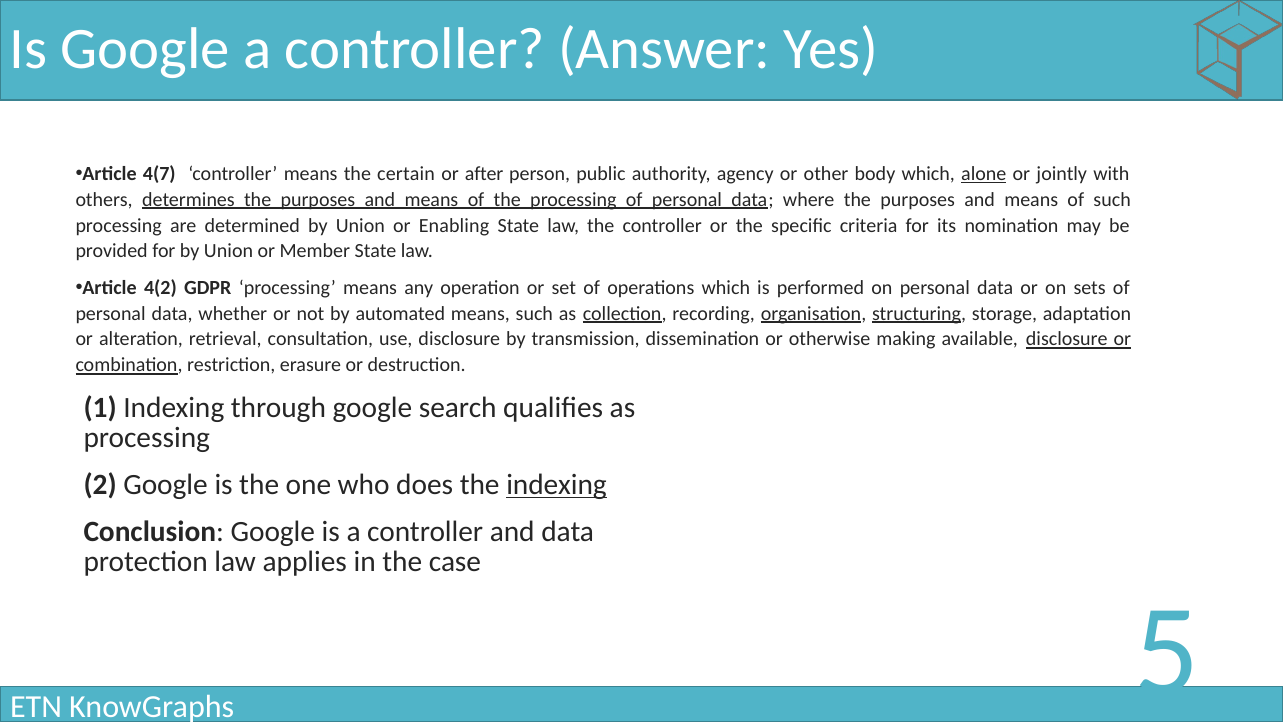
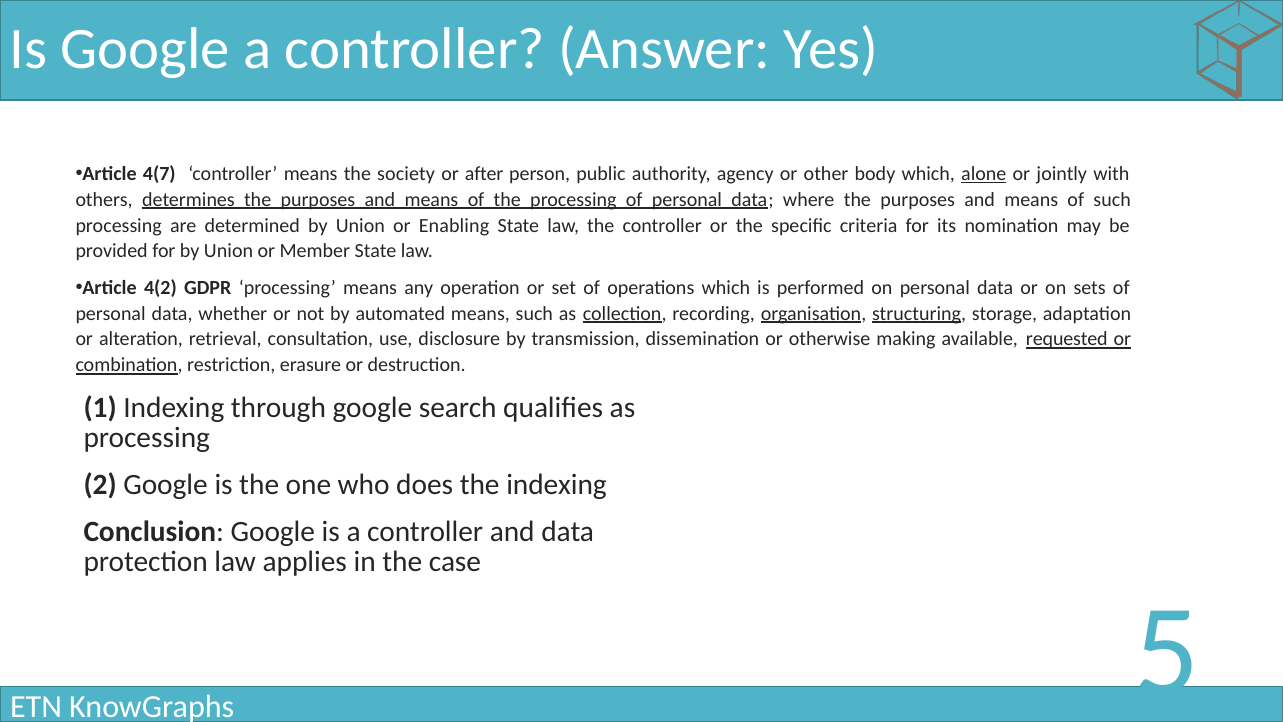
certain: certain -> society (406, 174)
available disclosure: disclosure -> requested (1067, 339)
indexing underline: present -> none (556, 485)
